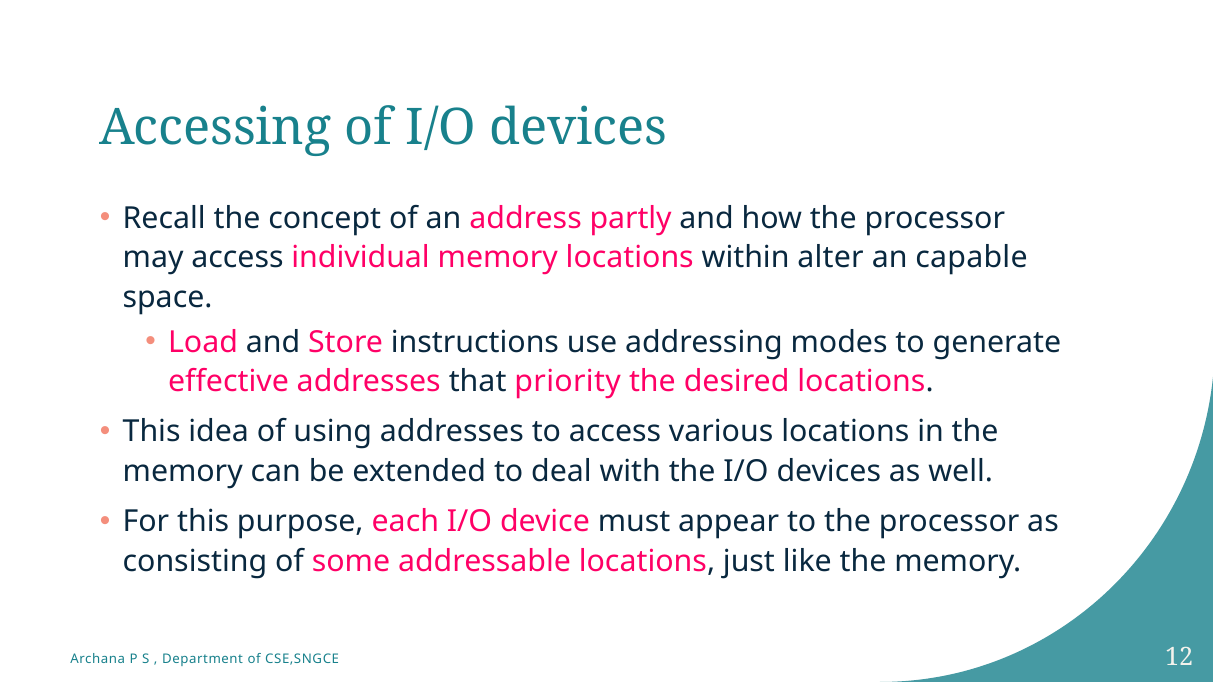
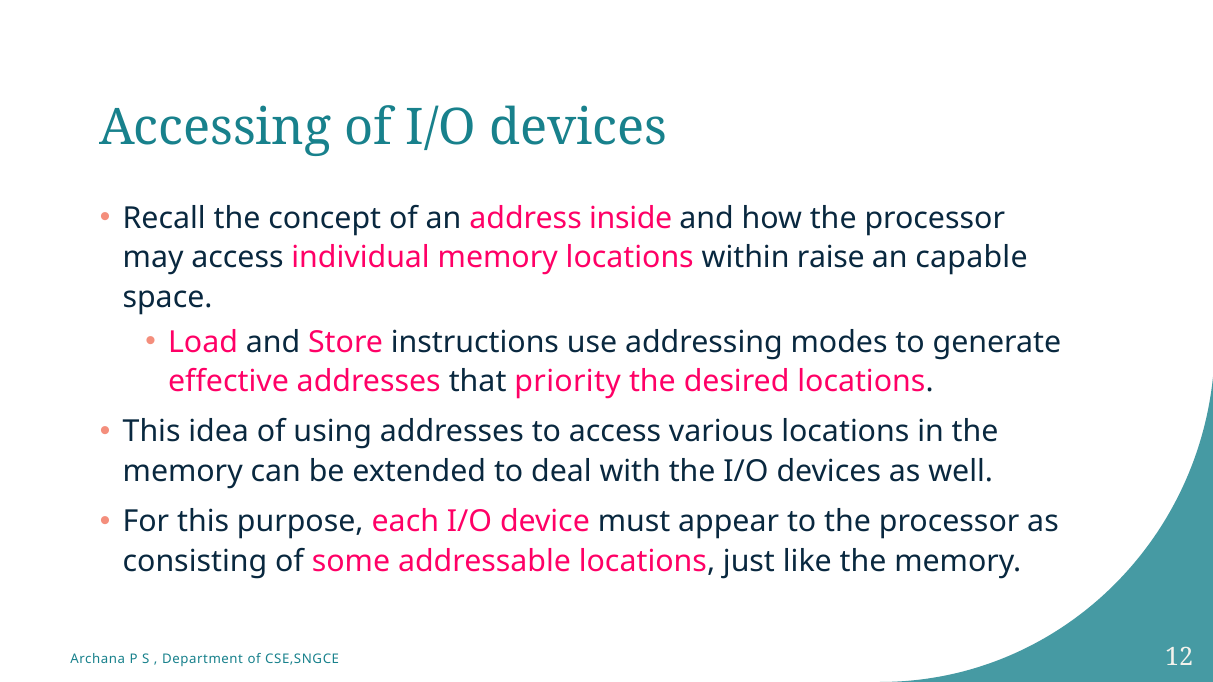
partly: partly -> inside (631, 219)
alter: alter -> raise (831, 258)
